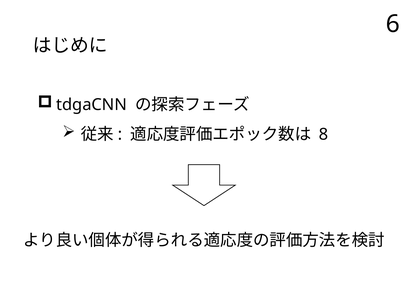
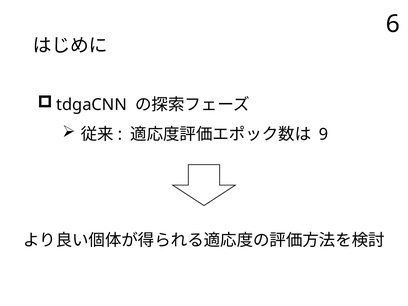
8: 8 -> 9 (323, 134)
